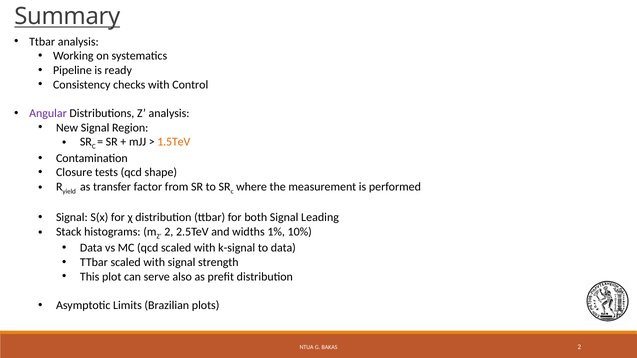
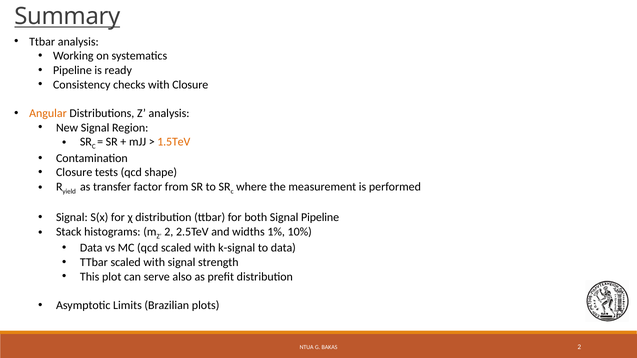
with Control: Control -> Closure (190, 85)
Angular colour: purple -> orange (48, 113)
Signal Leading: Leading -> Pipeline (320, 218)
